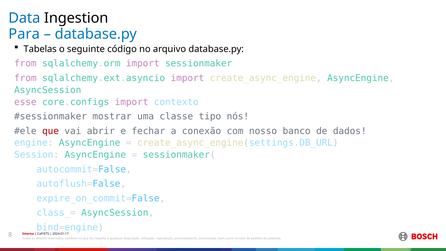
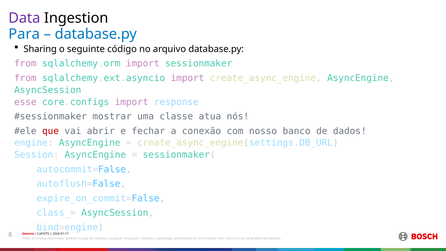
Data colour: blue -> purple (24, 18)
Tabelas: Tabelas -> Sharing (40, 49)
contexto: contexto -> response (176, 102)
tipo: tipo -> atua (210, 116)
